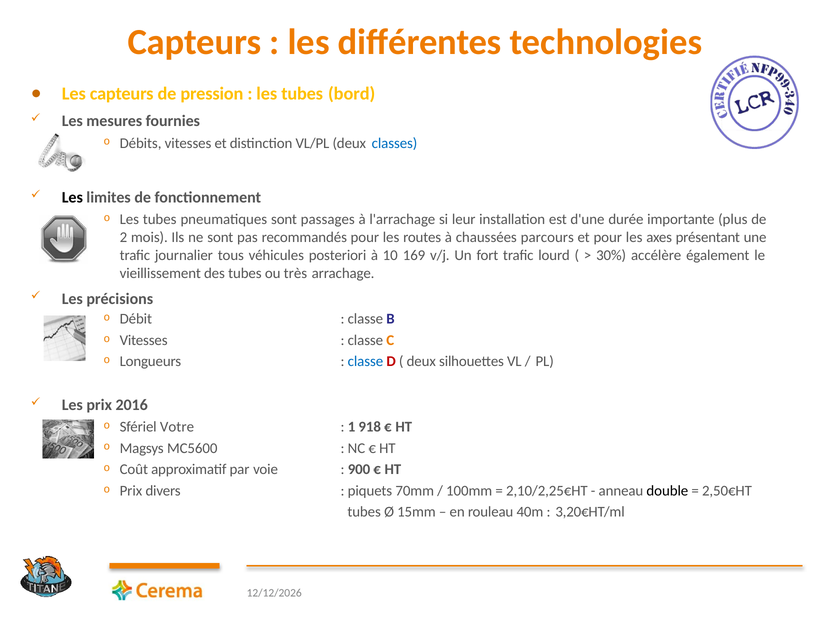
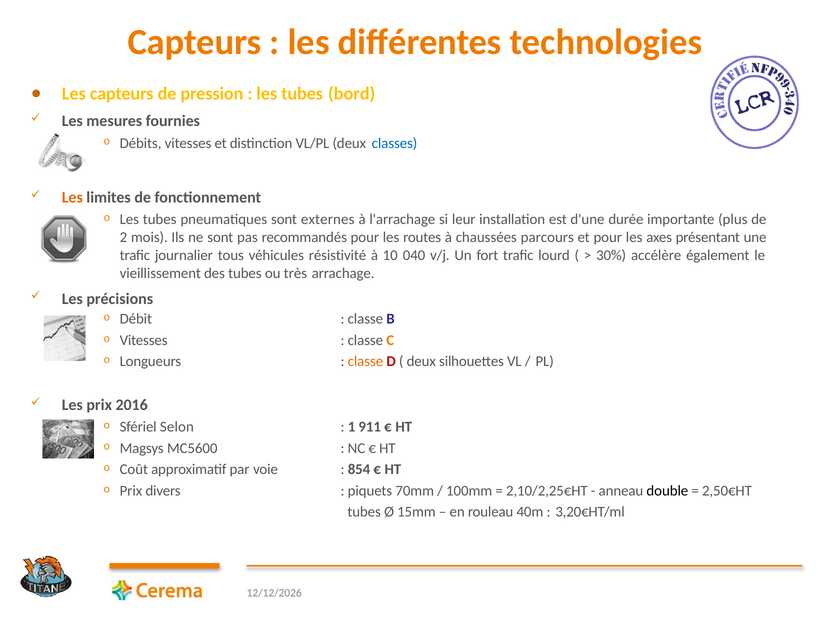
Les colour: black -> orange (72, 198)
passages: passages -> externes (328, 220)
posteriori: posteriori -> résistivité (338, 255)
169: 169 -> 040 (414, 255)
classe colour: blue -> orange (365, 362)
918: 918 -> 911 (370, 427)
Votre: Votre -> Selon (177, 427)
900: 900 -> 854 (359, 469)
